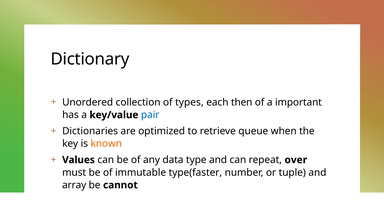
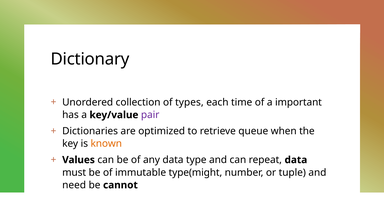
then: then -> time (242, 102)
pair colour: blue -> purple (150, 115)
repeat over: over -> data (296, 160)
type(faster: type(faster -> type(might (195, 172)
array: array -> need (74, 185)
